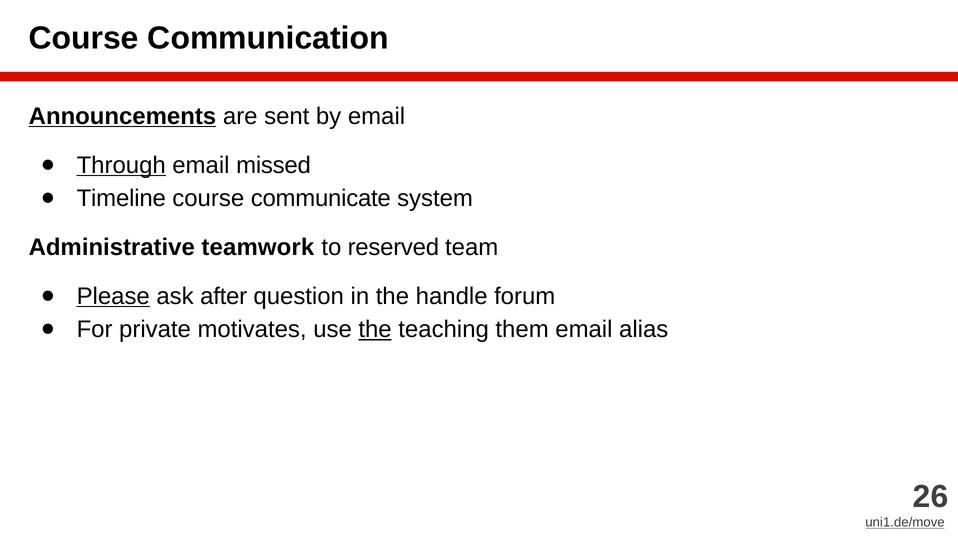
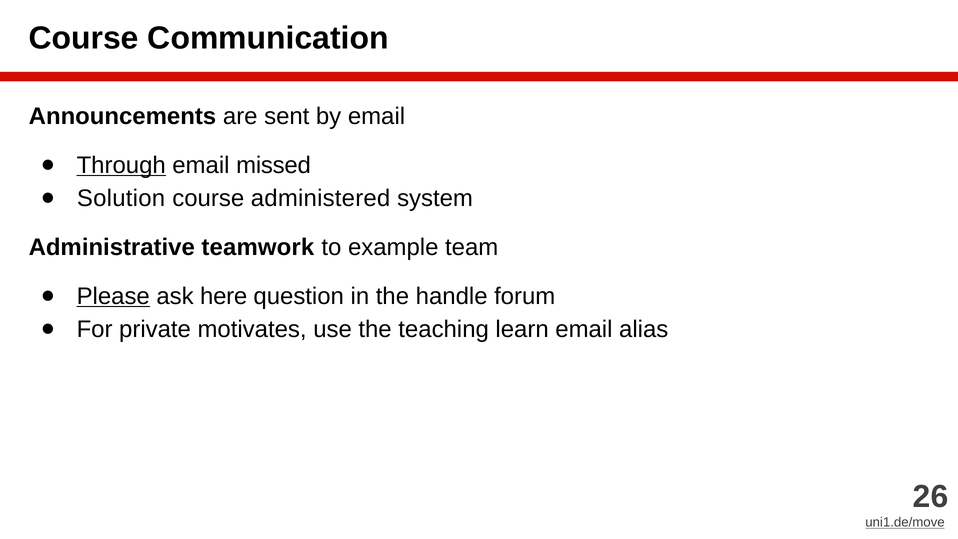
Announcements underline: present -> none (122, 116)
Timeline: Timeline -> Solution (121, 198)
communicate: communicate -> administered (321, 198)
reserved: reserved -> example (393, 247)
after: after -> here (224, 296)
the underline: present -> none (375, 329)
them: them -> learn (522, 329)
